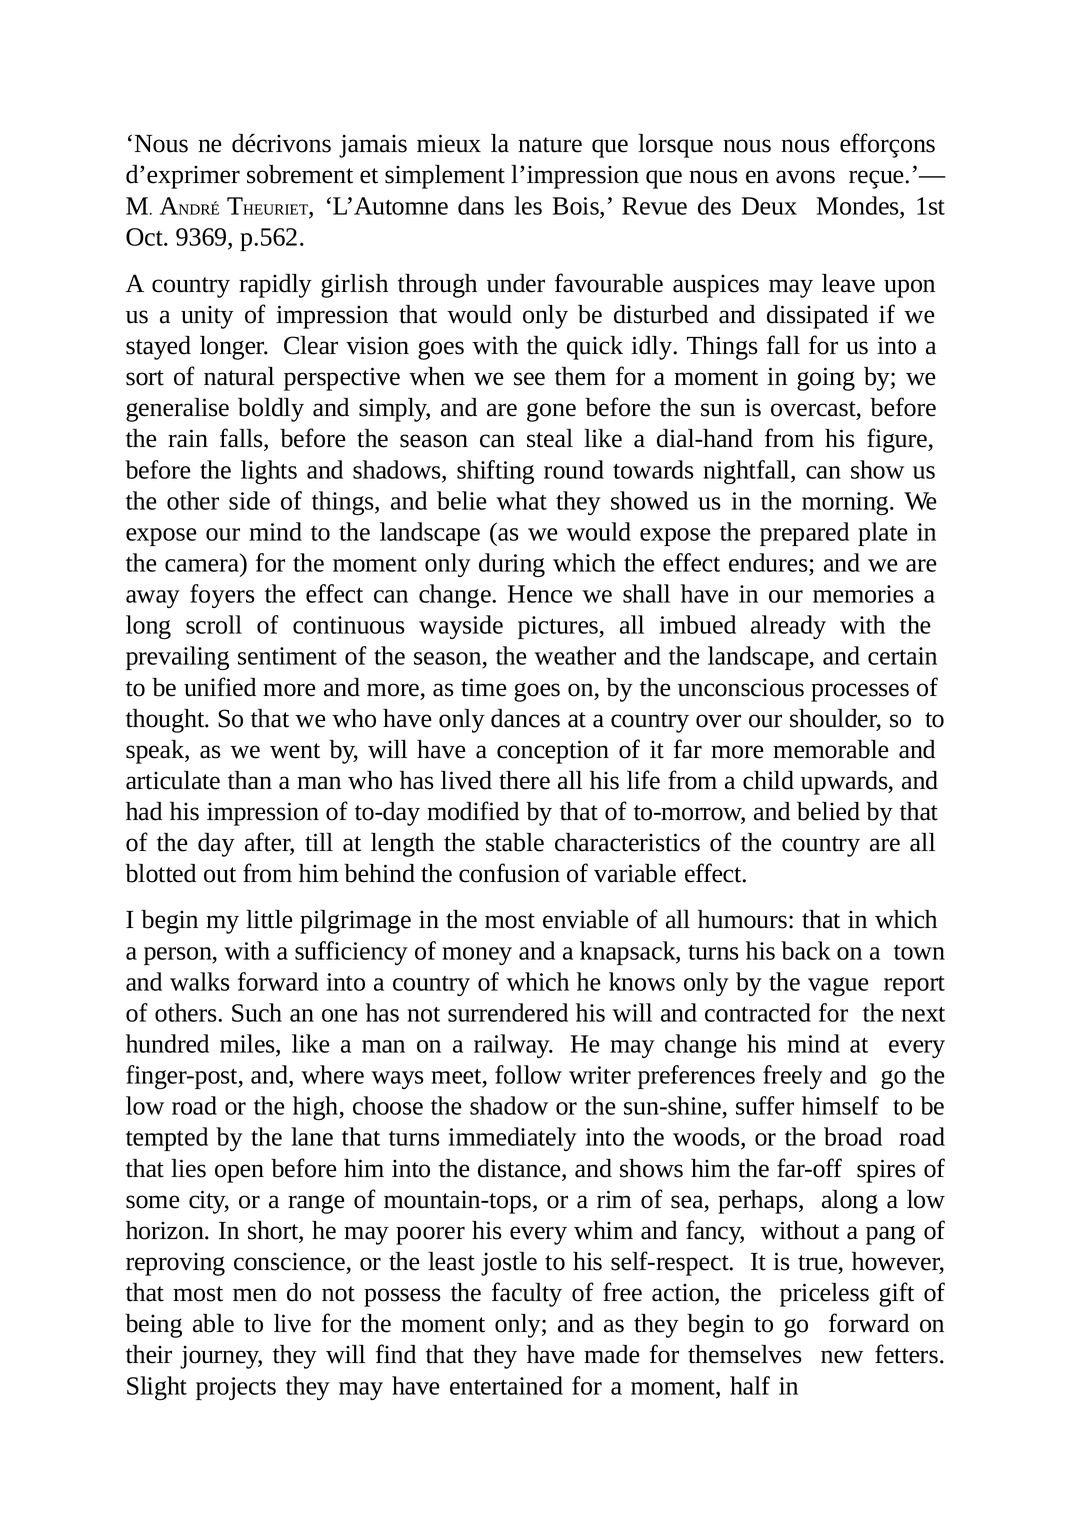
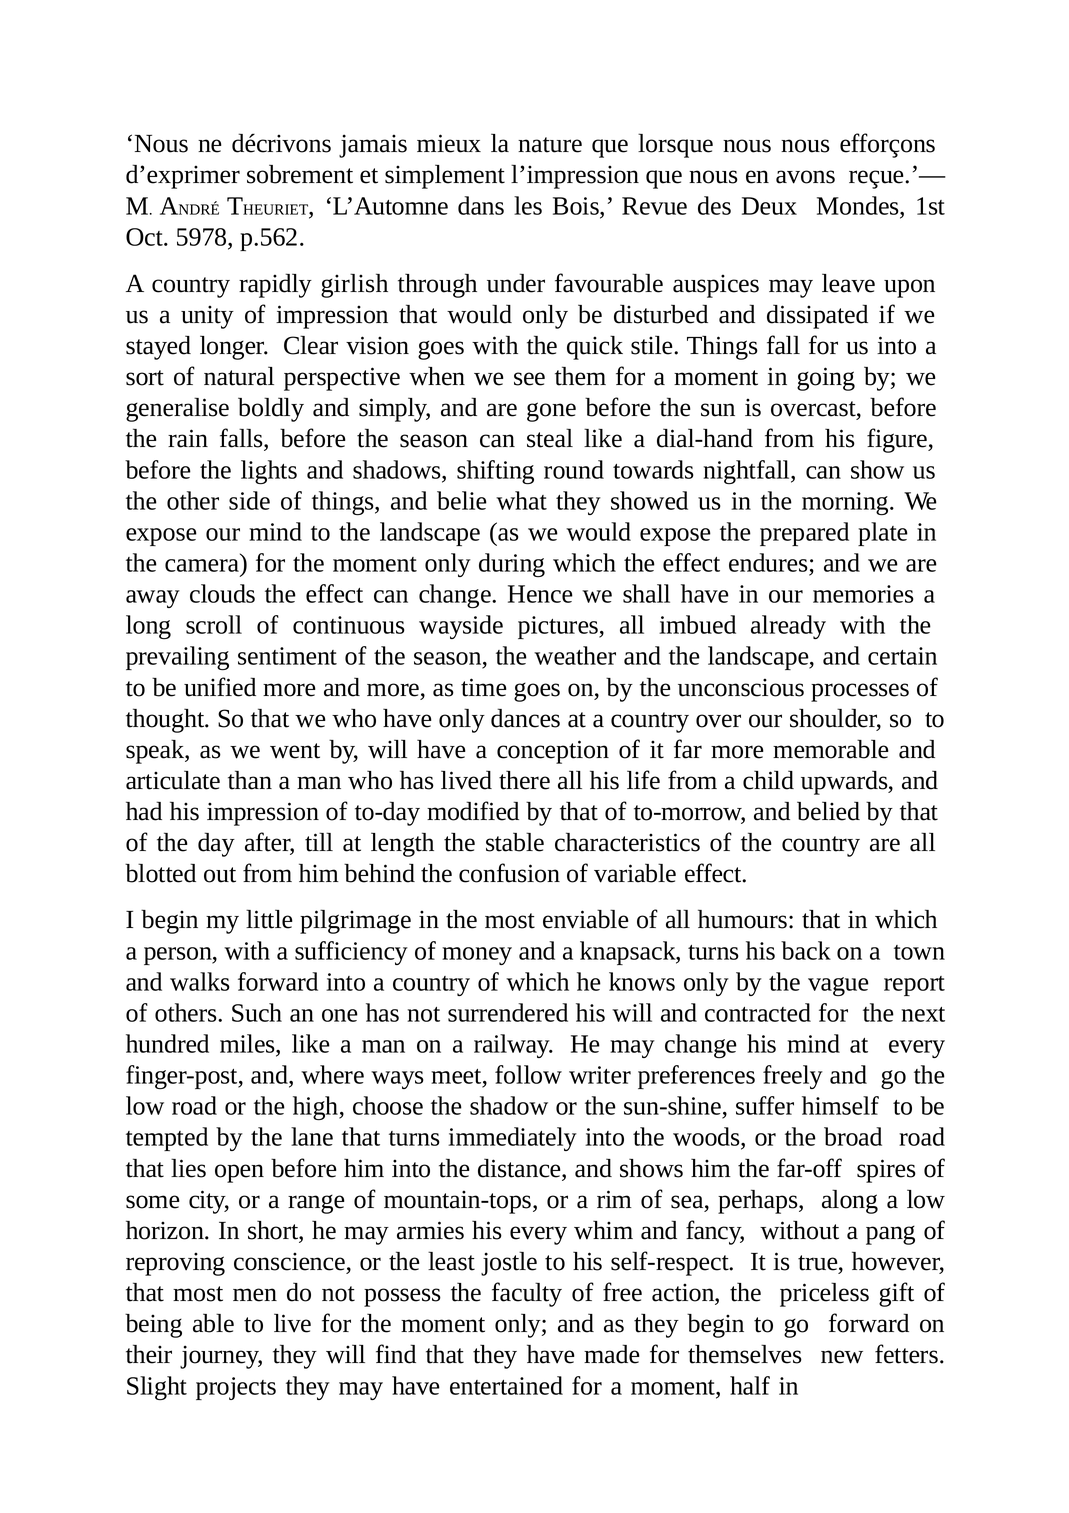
9369: 9369 -> 5978 (205, 237)
idly: idly -> stile (655, 346)
foyers: foyers -> clouds (223, 594)
poorer: poorer -> armies (431, 1230)
